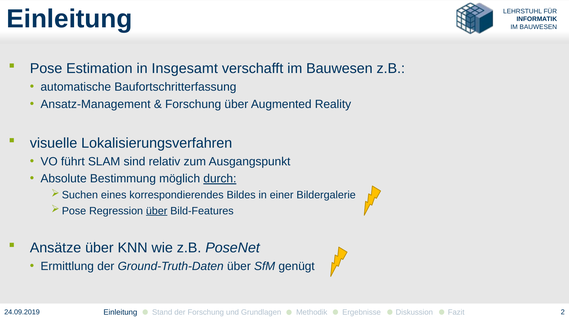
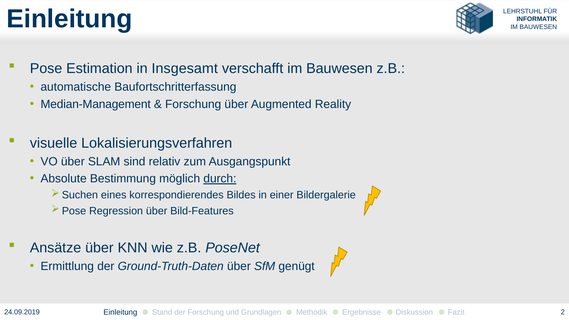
Ansatz-Management: Ansatz-Management -> Median-Management (96, 104)
VO führt: führt -> über (73, 162)
über underline: present -> none (157, 211)
